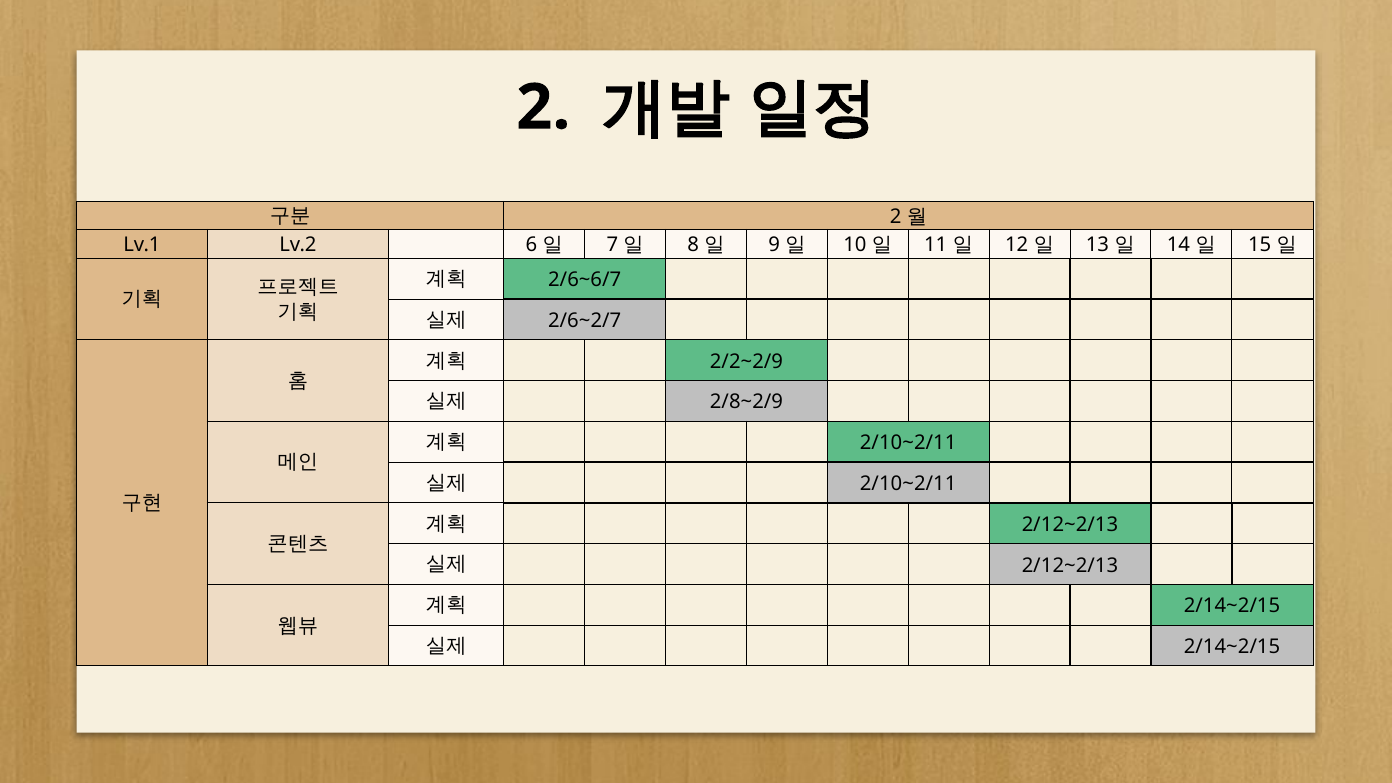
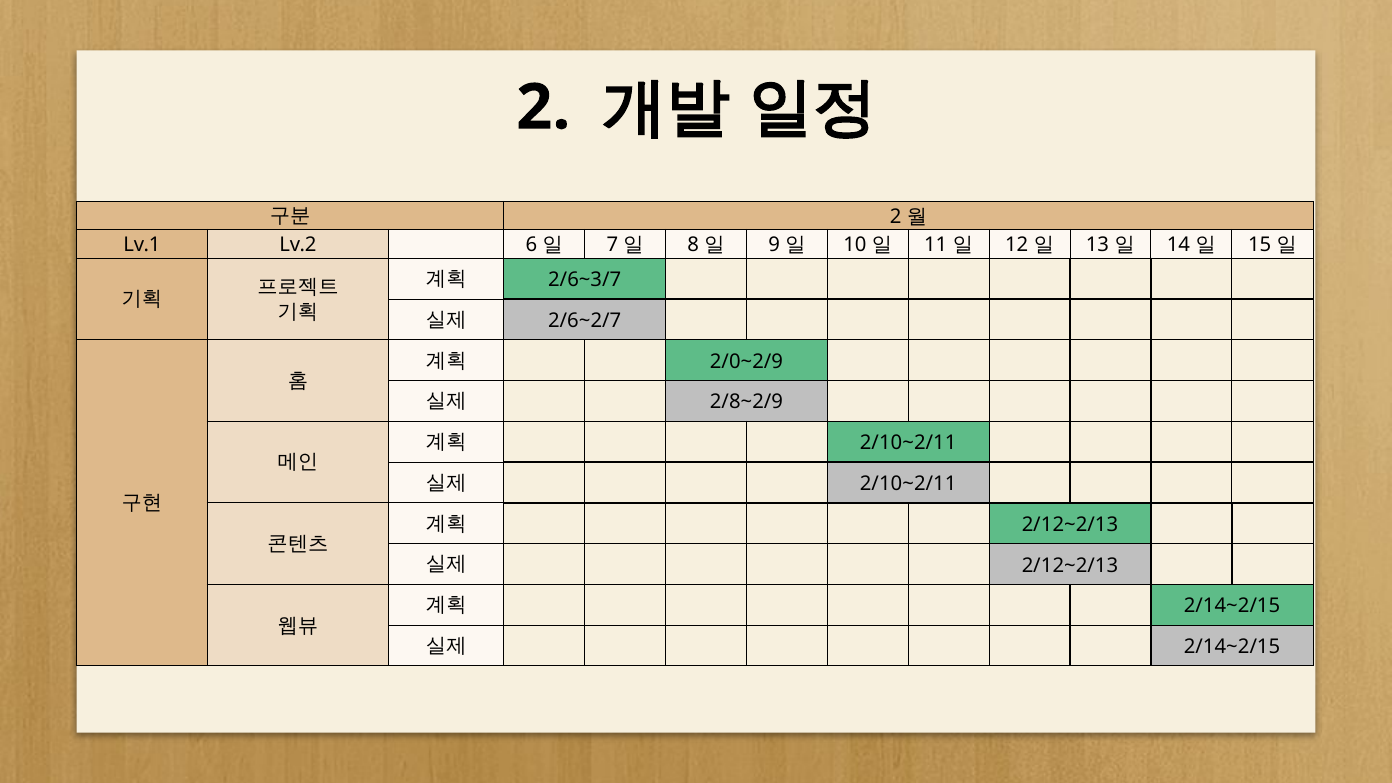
2/6~6/7: 2/6~6/7 -> 2/6~3/7 (585, 280)
2/2~2/9: 2/2~2/9 -> 2/0~2/9 (746, 361)
